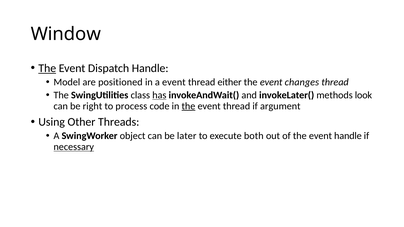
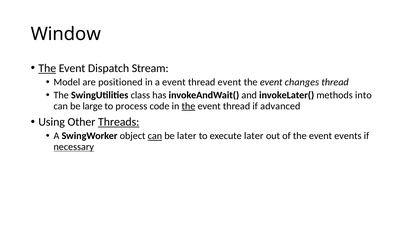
Dispatch Handle: Handle -> Stream (150, 68)
thread either: either -> event (229, 82)
has underline: present -> none (159, 95)
look: look -> into (363, 95)
right: right -> large (93, 106)
argument: argument -> advanced (280, 106)
Threads underline: none -> present (119, 122)
can underline: none -> present (155, 136)
execute both: both -> later (254, 136)
event handle: handle -> events (348, 136)
